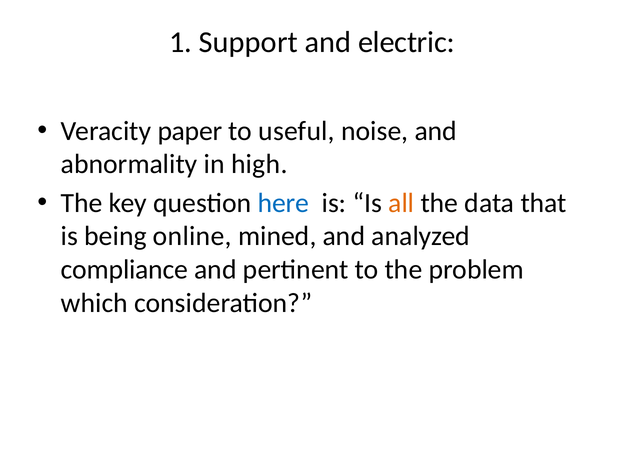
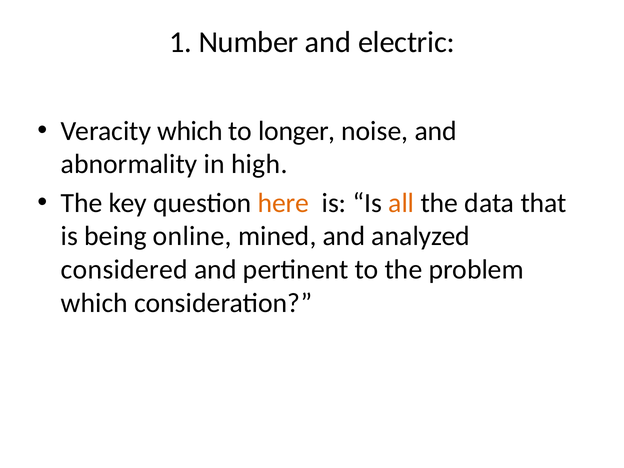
Support: Support -> Number (249, 42)
Veracity paper: paper -> which (190, 131)
useful: useful -> longer (297, 131)
here colour: blue -> orange (283, 203)
compliance: compliance -> considered (124, 270)
